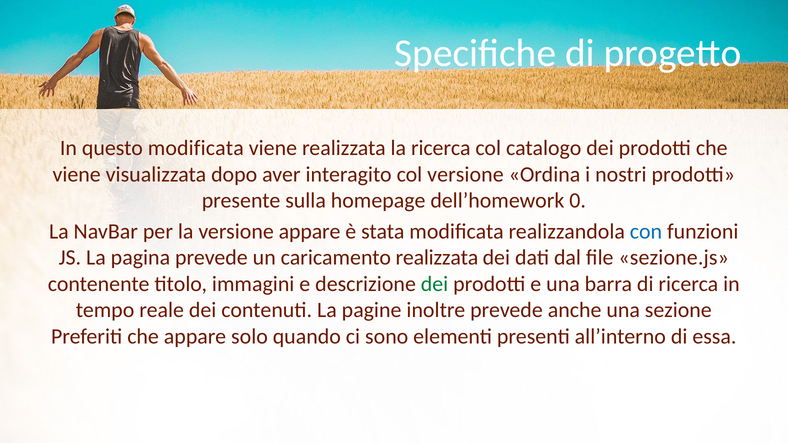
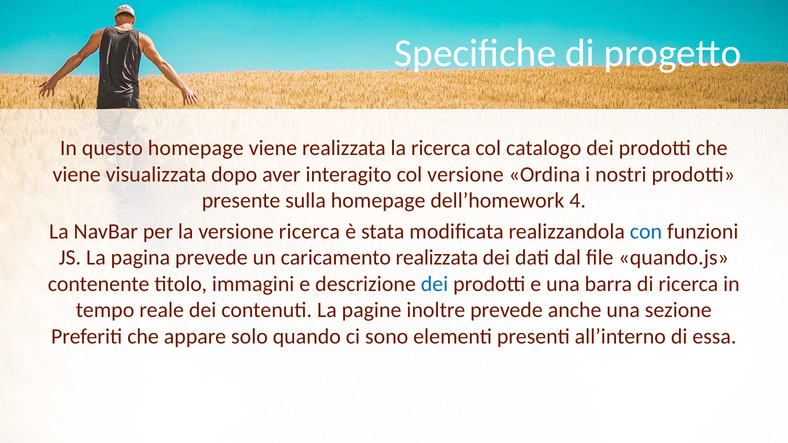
questo modificata: modificata -> homepage (196, 148)
0: 0 -> 4 (578, 201)
versione appare: appare -> ricerca (309, 231)
sezione.js: sezione.js -> quando.js (674, 258)
dei colour: green -> blue (434, 284)
